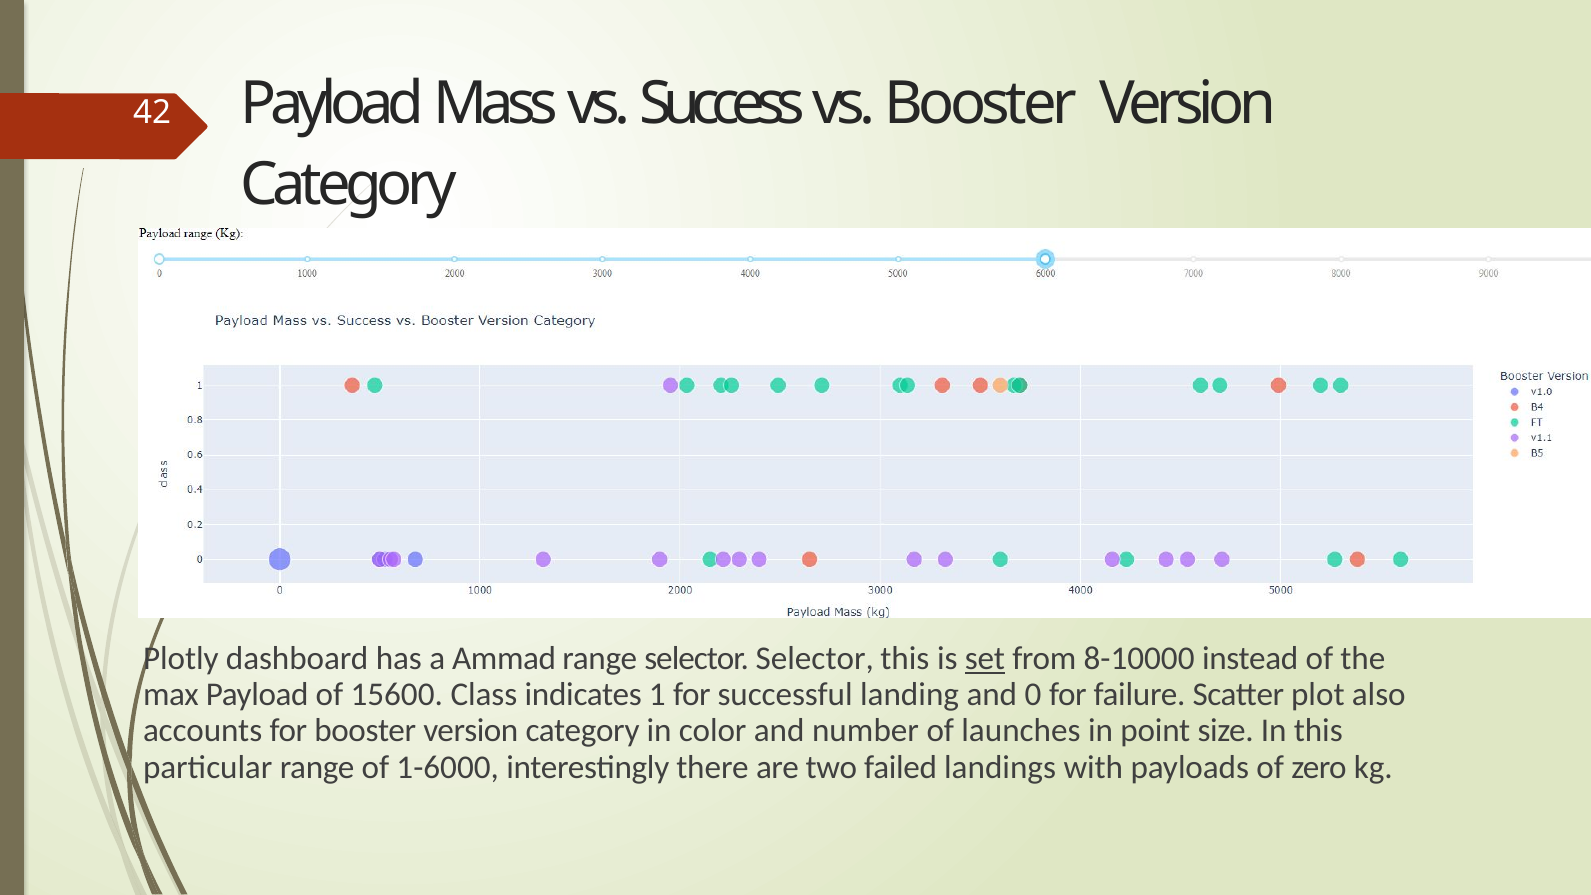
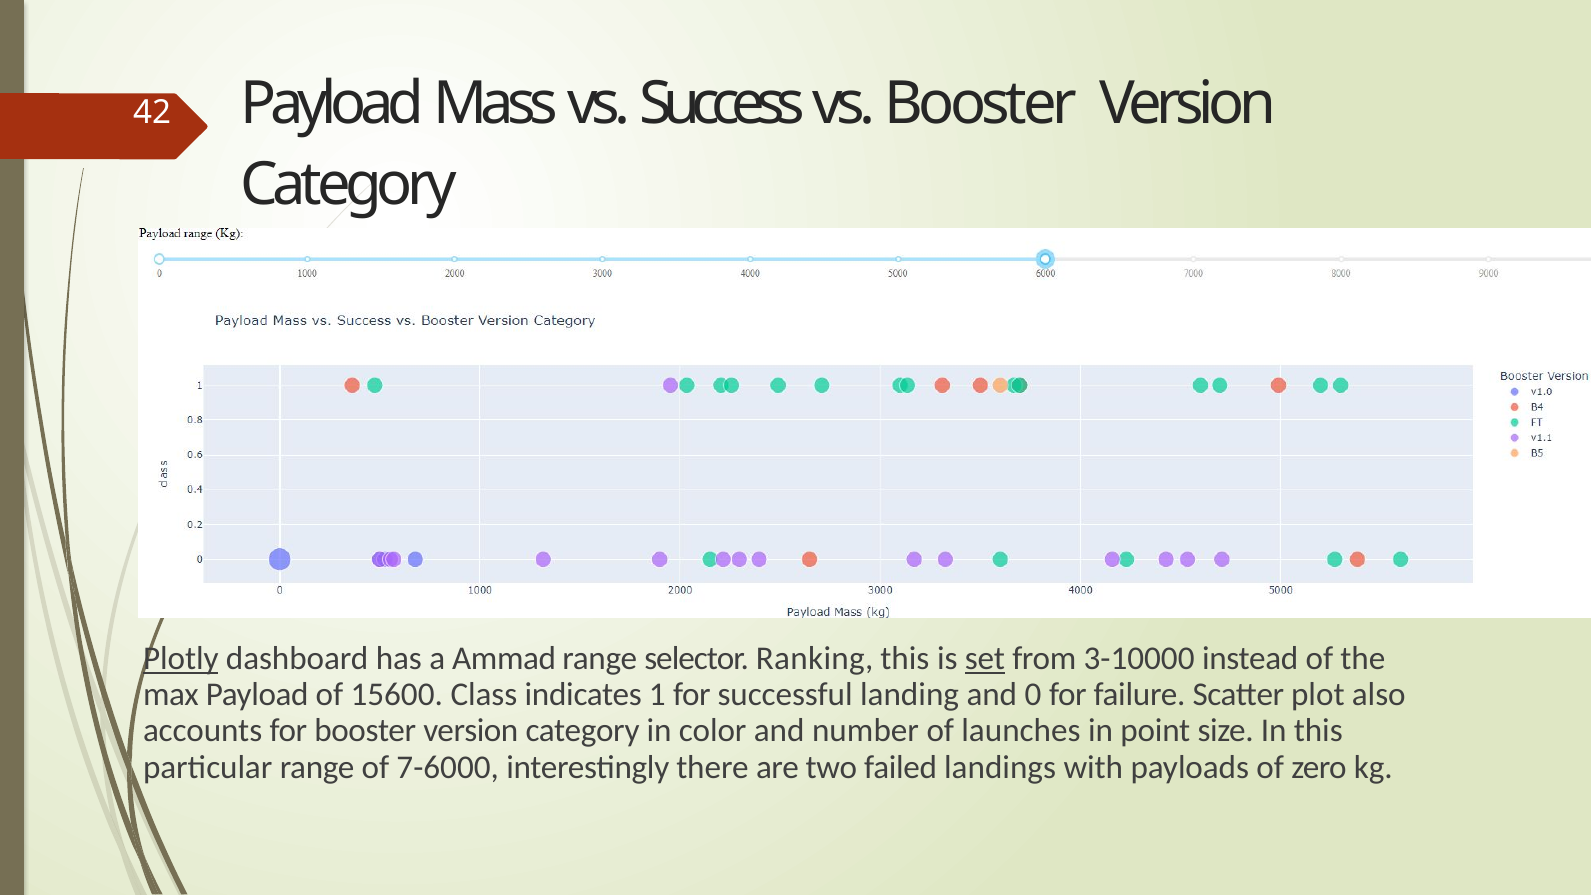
Plotly underline: none -> present (181, 658)
selector Selector: Selector -> Ranking (815, 658)
8-10000: 8-10000 -> 3-10000 (1139, 658)
1-6000: 1-6000 -> 7-6000 (448, 767)
